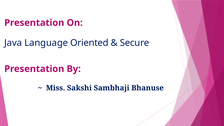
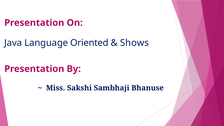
Secure: Secure -> Shows (134, 43)
